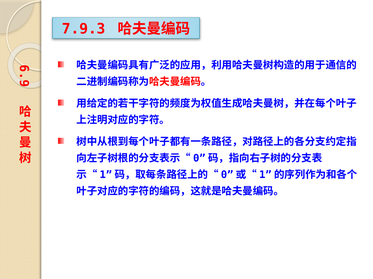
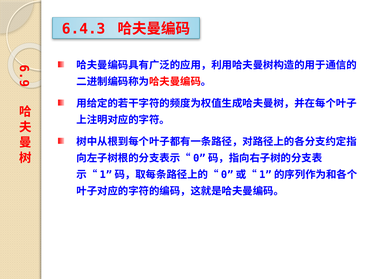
7.9.3: 7.9.3 -> 6.4.3 (84, 29)
